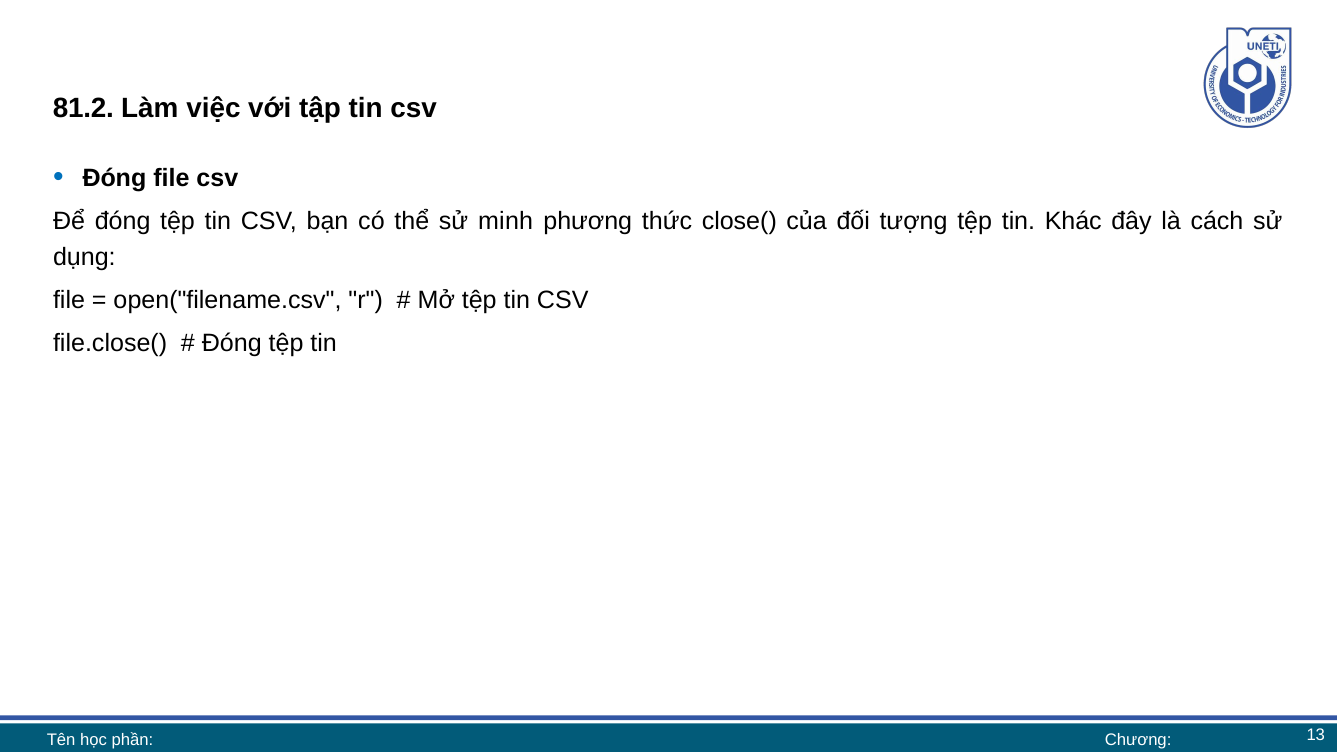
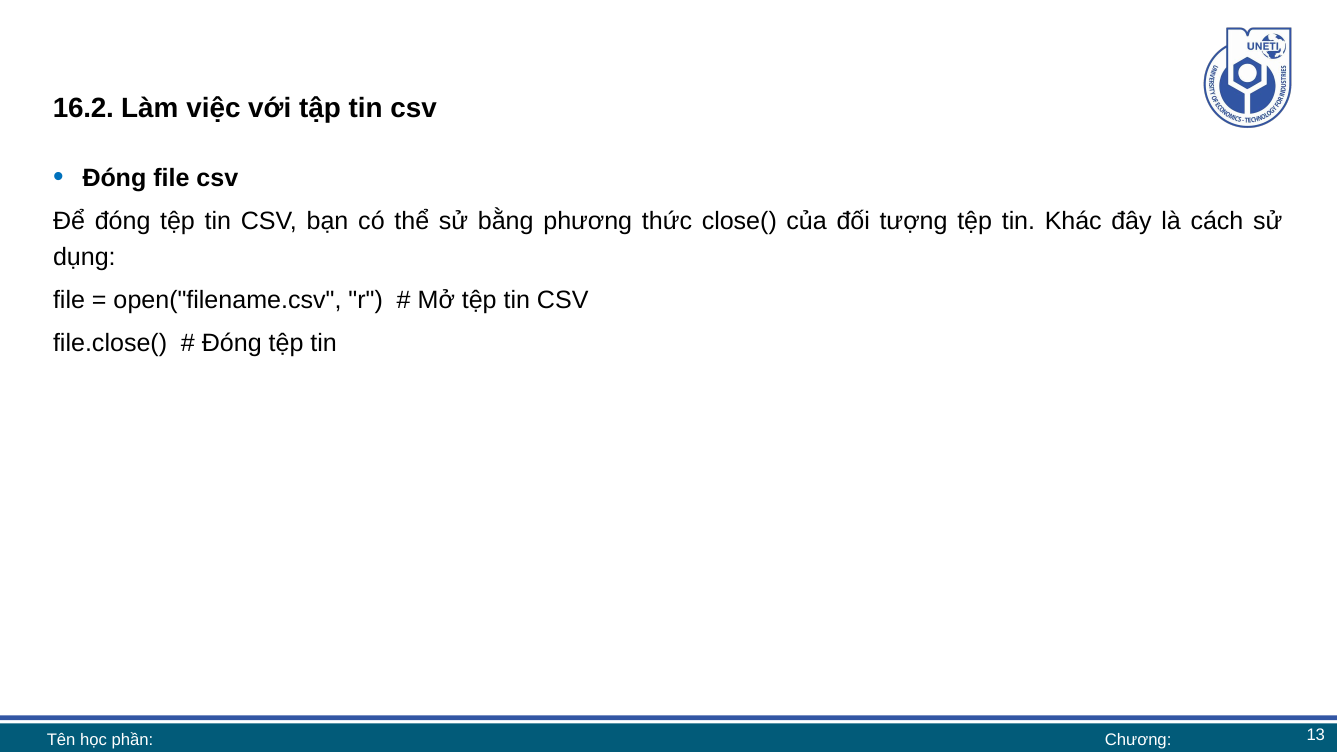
81.2: 81.2 -> 16.2 (83, 108)
minh: minh -> bằng (506, 221)
